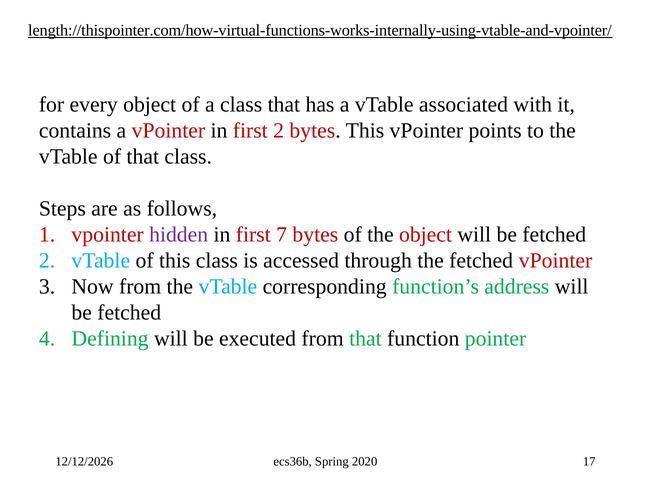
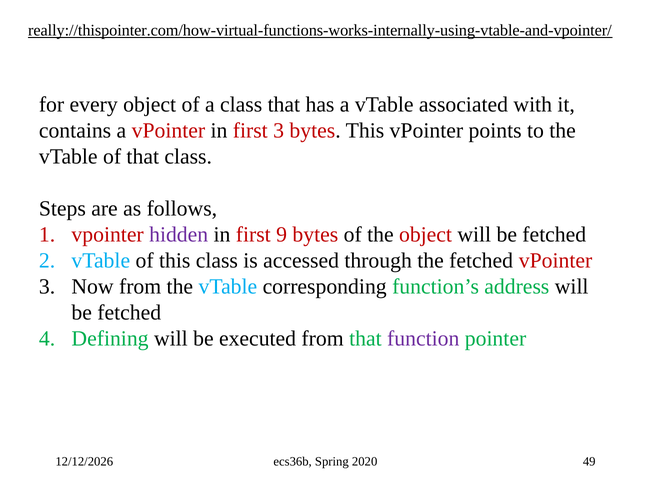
length://thispointer.com/how-virtual-functions-works-internally-using-vtable-and-vpointer/: length://thispointer.com/how-virtual-functions-works-internally-using-vtable-and-vpointer/ -> really://thispointer.com/how-virtual-functions-works-internally-using-vtable-and-vpointer/ (320, 30)
first 2: 2 -> 3 (279, 131)
7: 7 -> 9 (282, 235)
function colour: black -> purple (423, 339)
17: 17 -> 49 (589, 462)
